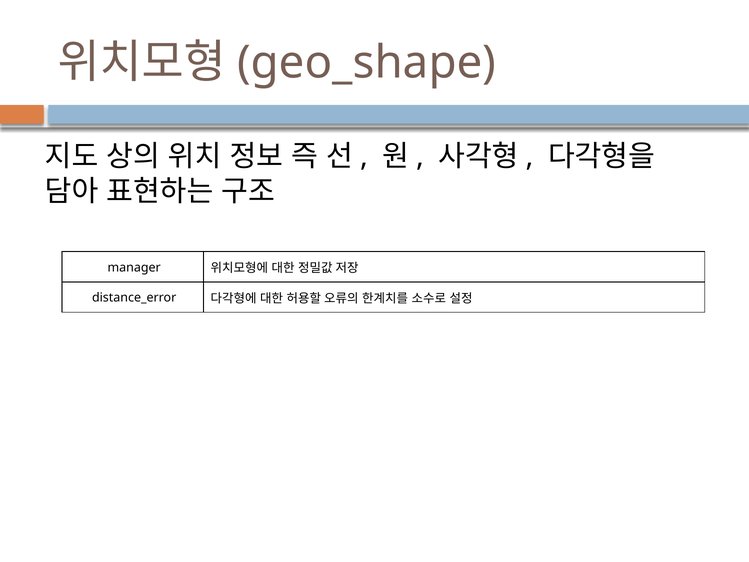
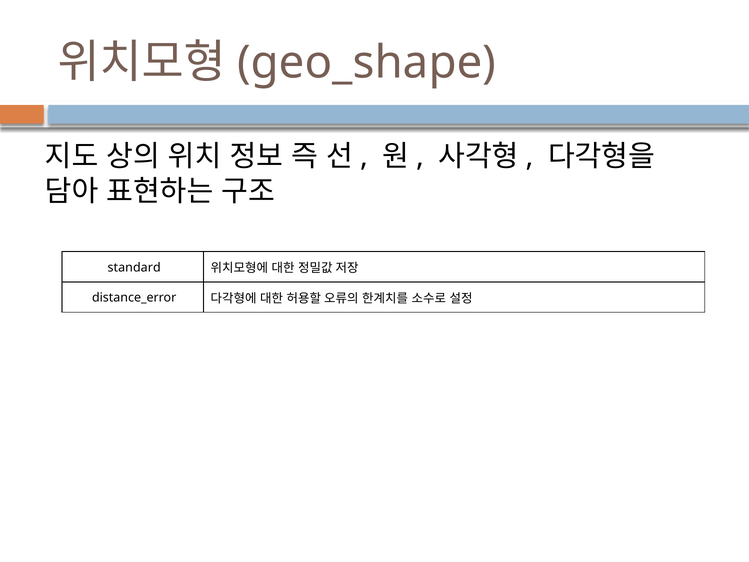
manager: manager -> standard (134, 267)
